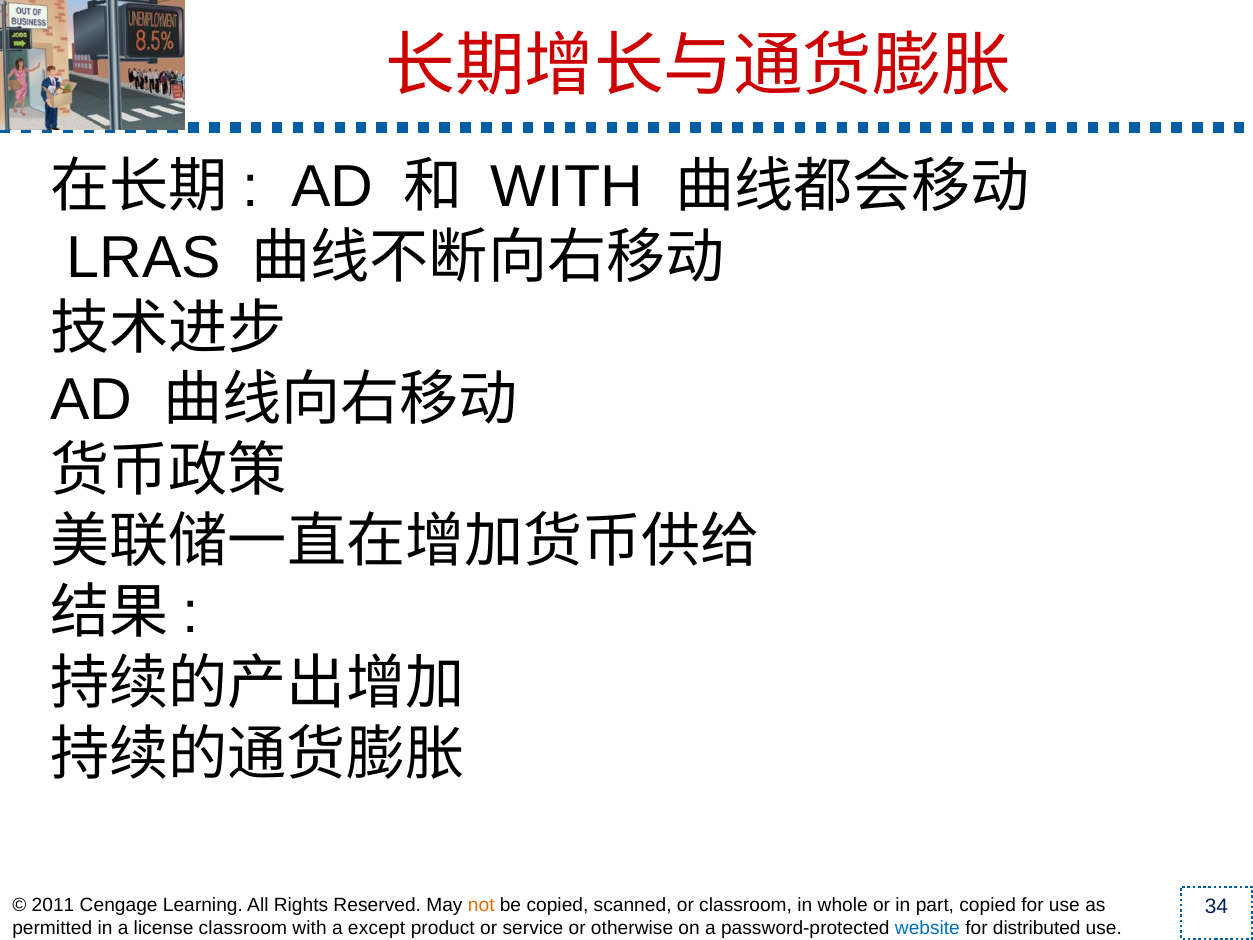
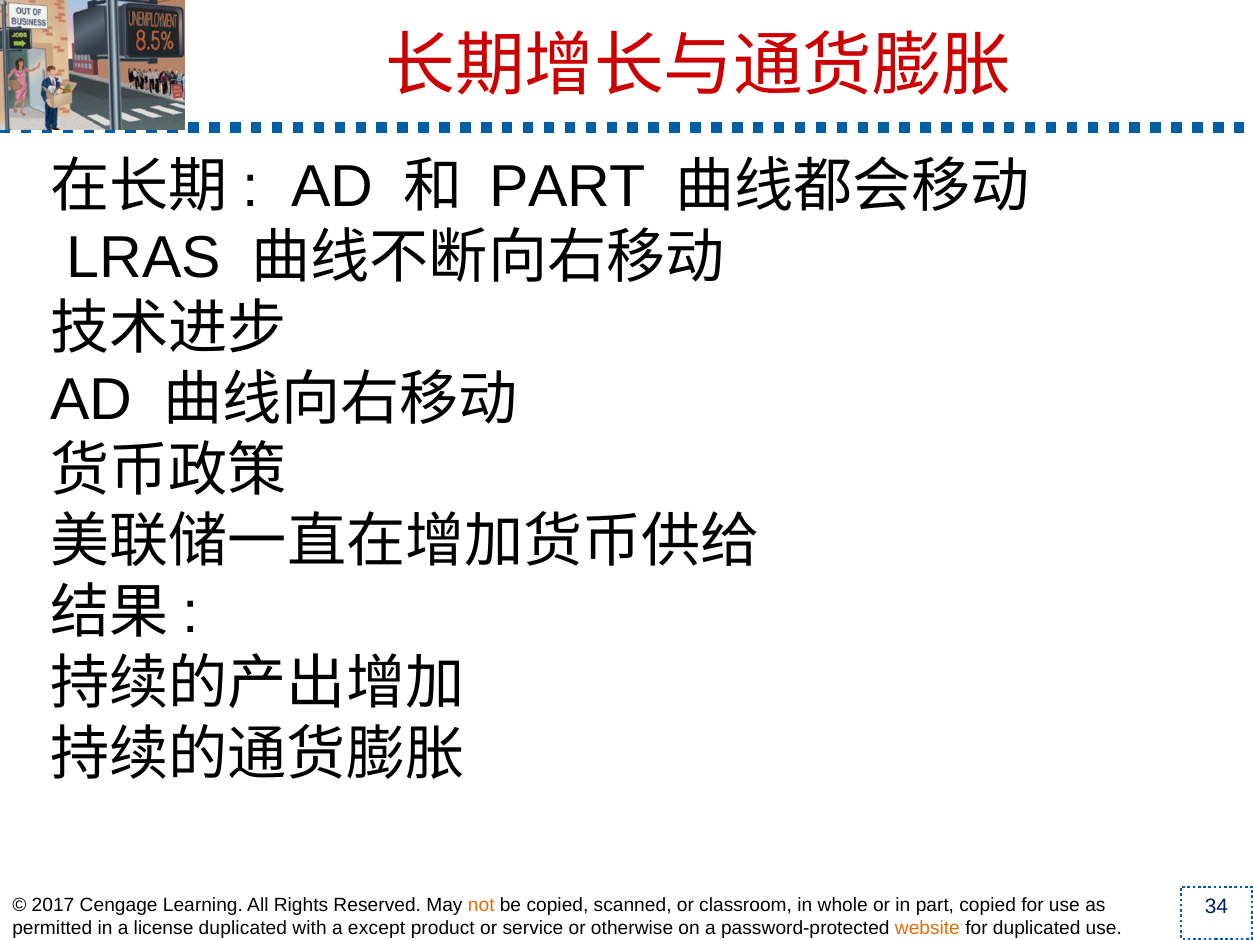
WITH: WITH -> PART (568, 186)
2011: 2011 -> 2017 (53, 905)
license classroom: classroom -> duplicated (243, 928)
website colour: blue -> orange (927, 928)
for distributed: distributed -> duplicated (1037, 928)
